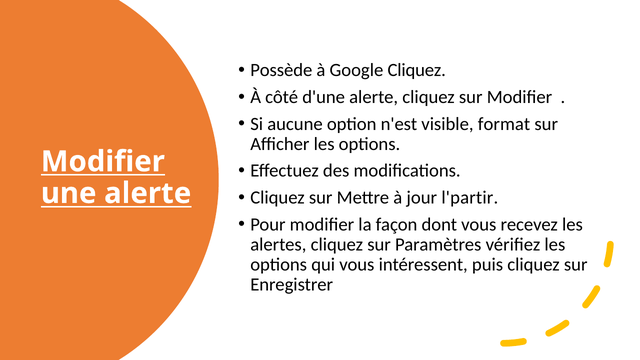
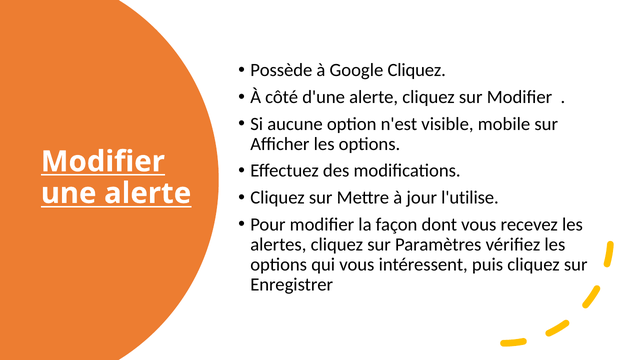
format: format -> mobile (504, 124)
l'partir: l'partir -> l'utilise (470, 198)
